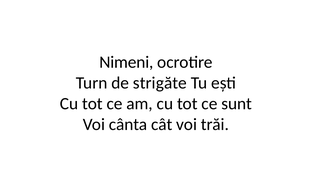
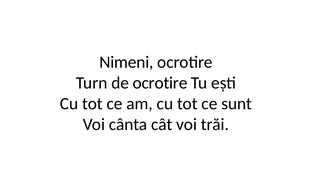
de strigăte: strigăte -> ocrotire (160, 83)
